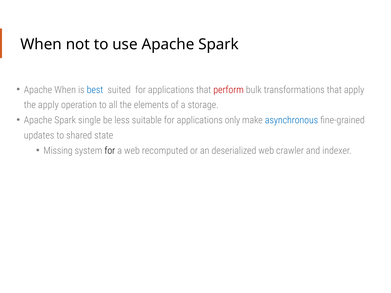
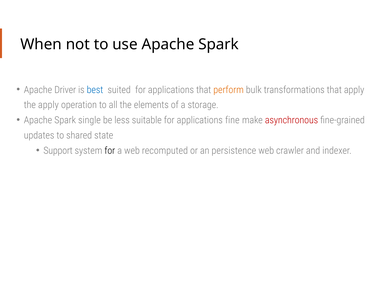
Apache When: When -> Driver (65, 90)
perform colour: red -> orange (229, 90)
only: only -> fine (232, 120)
asynchronous colour: blue -> red (292, 120)
Missing: Missing -> Support (58, 151)
deserialized: deserialized -> persistence (234, 151)
